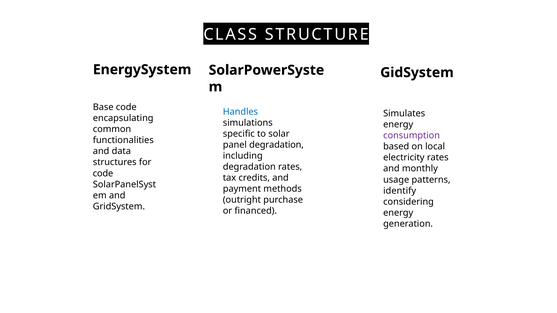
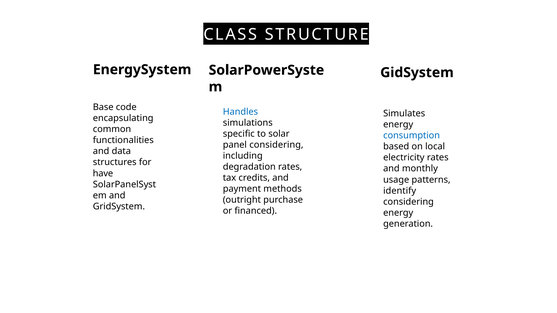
consumption colour: purple -> blue (412, 136)
panel degradation: degradation -> considering (276, 145)
code: code -> have (103, 173)
